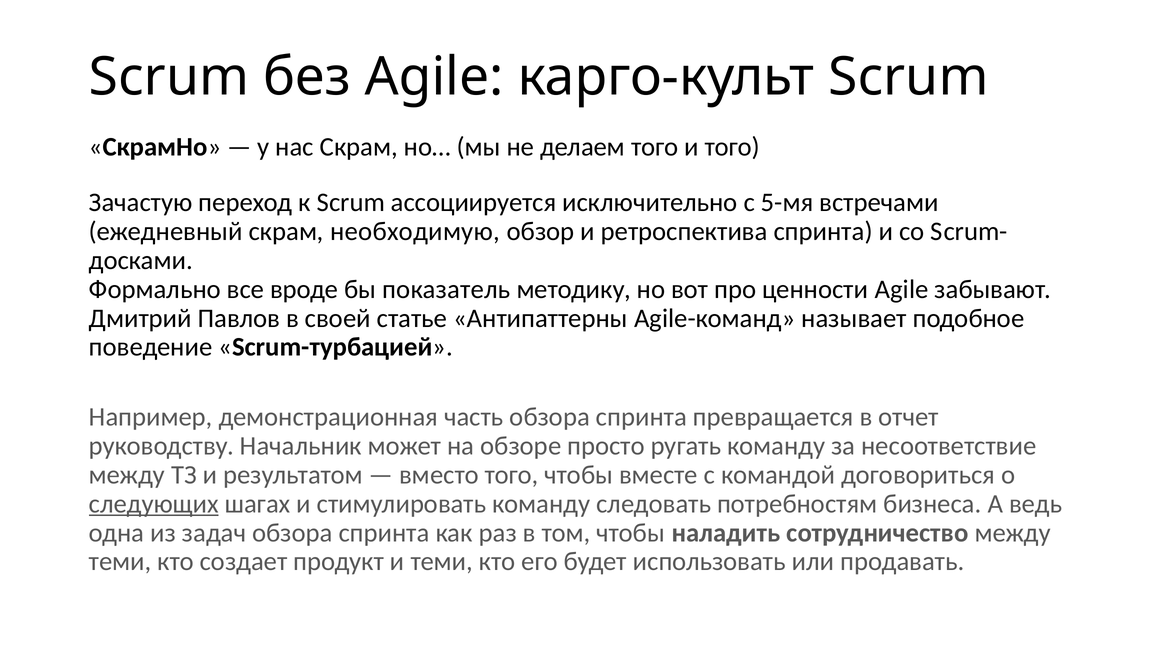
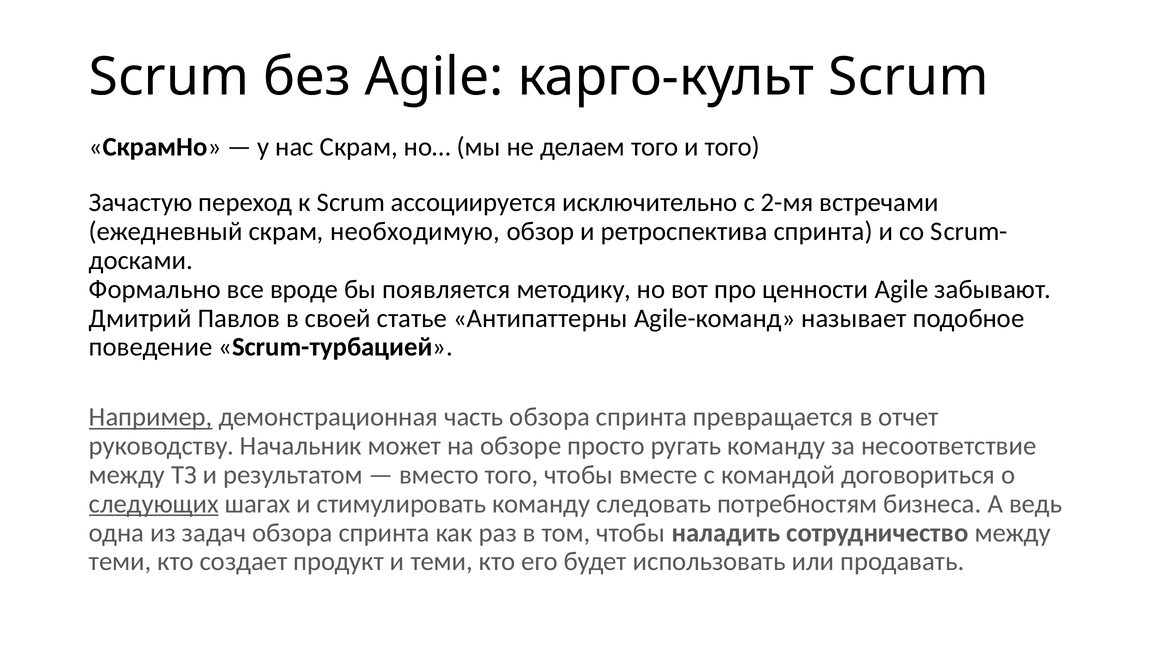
5-мя: 5-мя -> 2-мя (787, 202)
показатель: показатель -> появляется (446, 289)
Например underline: none -> present (151, 417)
